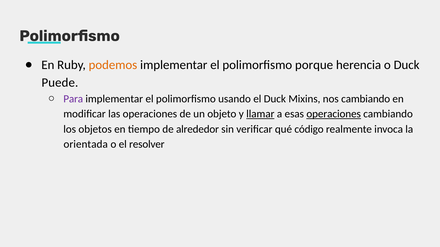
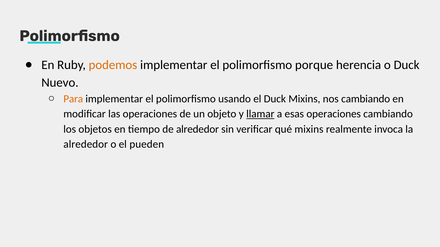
Puede: Puede -> Nuevo (60, 83)
Para colour: purple -> orange (73, 99)
operaciones underline: present -> none (334, 114)
qué código: código -> mixins (309, 129)
orientada: orientada -> alrededor (86, 145)
resolver: resolver -> pueden (147, 145)
